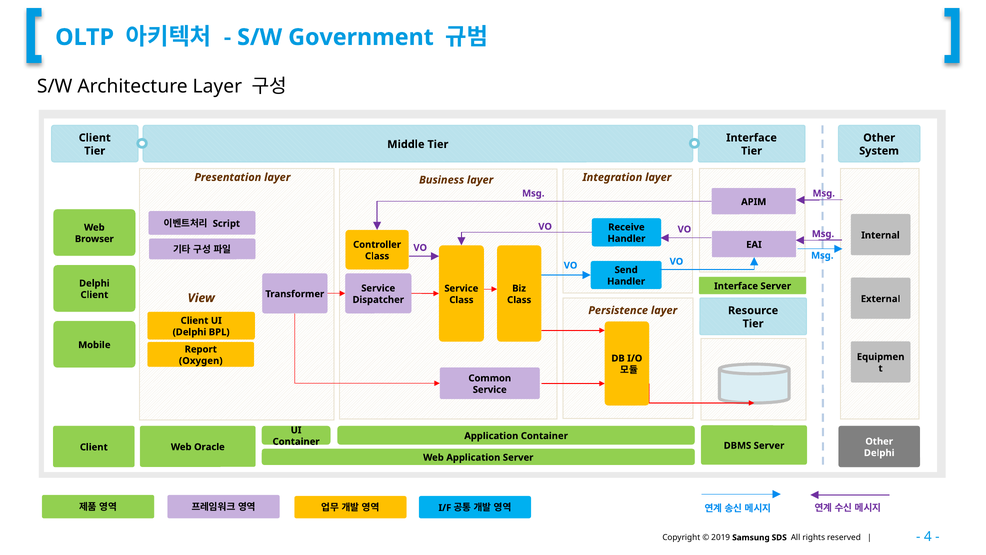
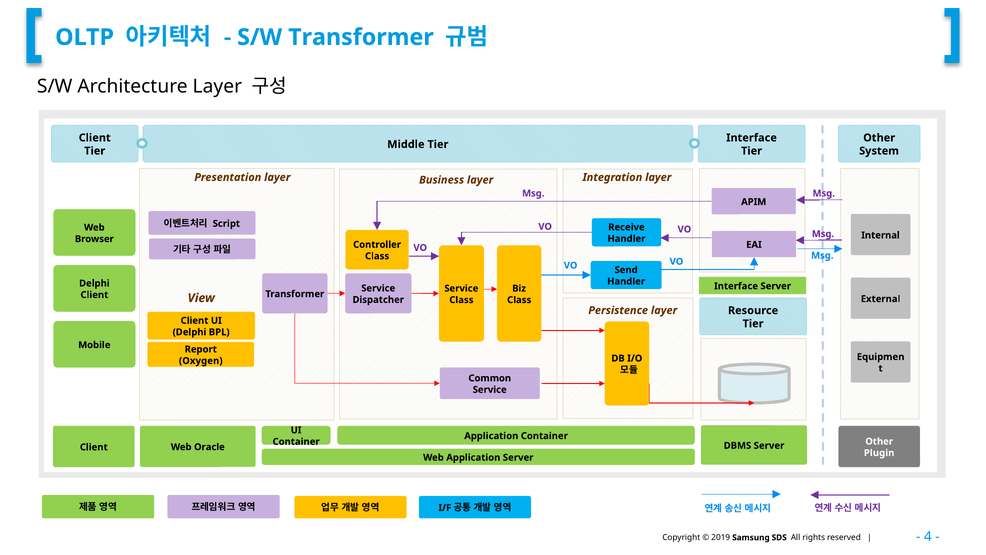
S/W Government: Government -> Transformer (361, 37)
Delphi: Delphi -> Plugin (879, 453)
